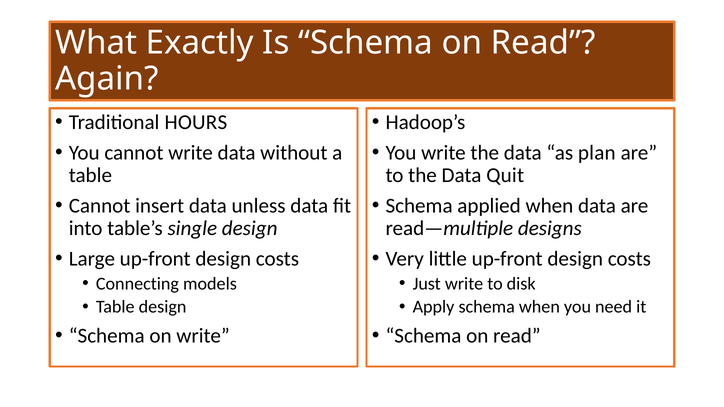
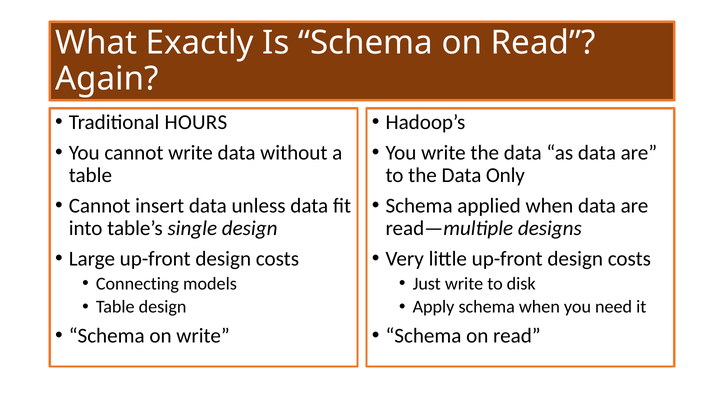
as plan: plan -> data (597, 153)
Quit: Quit -> Only (505, 175)
